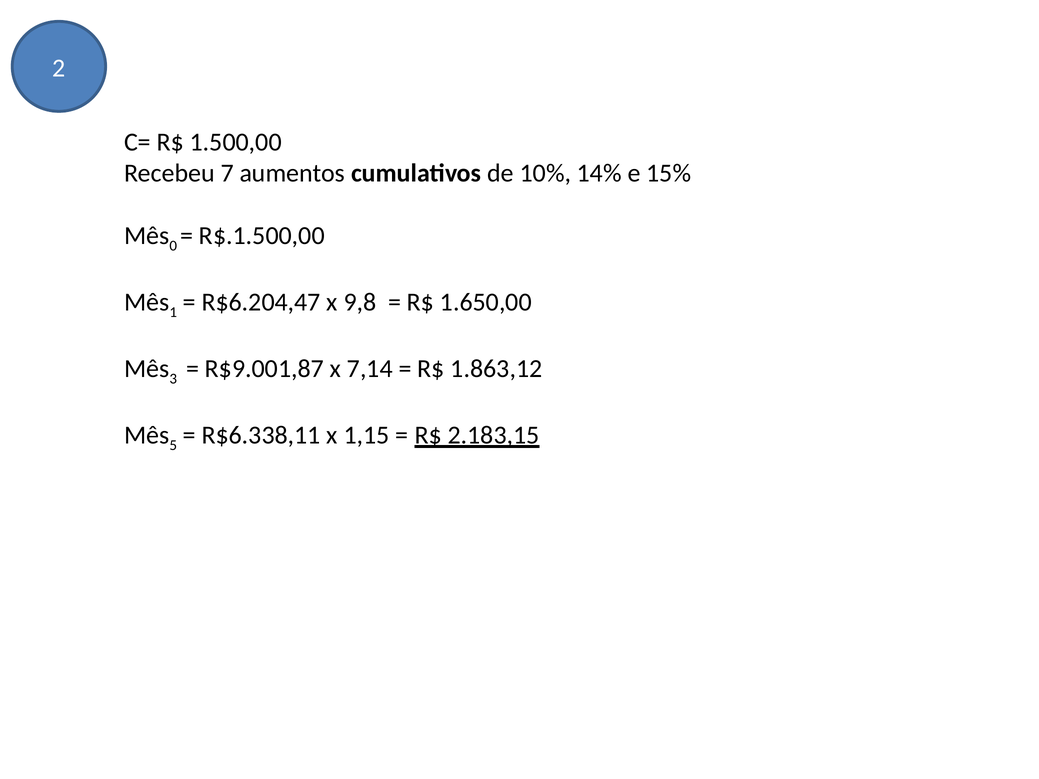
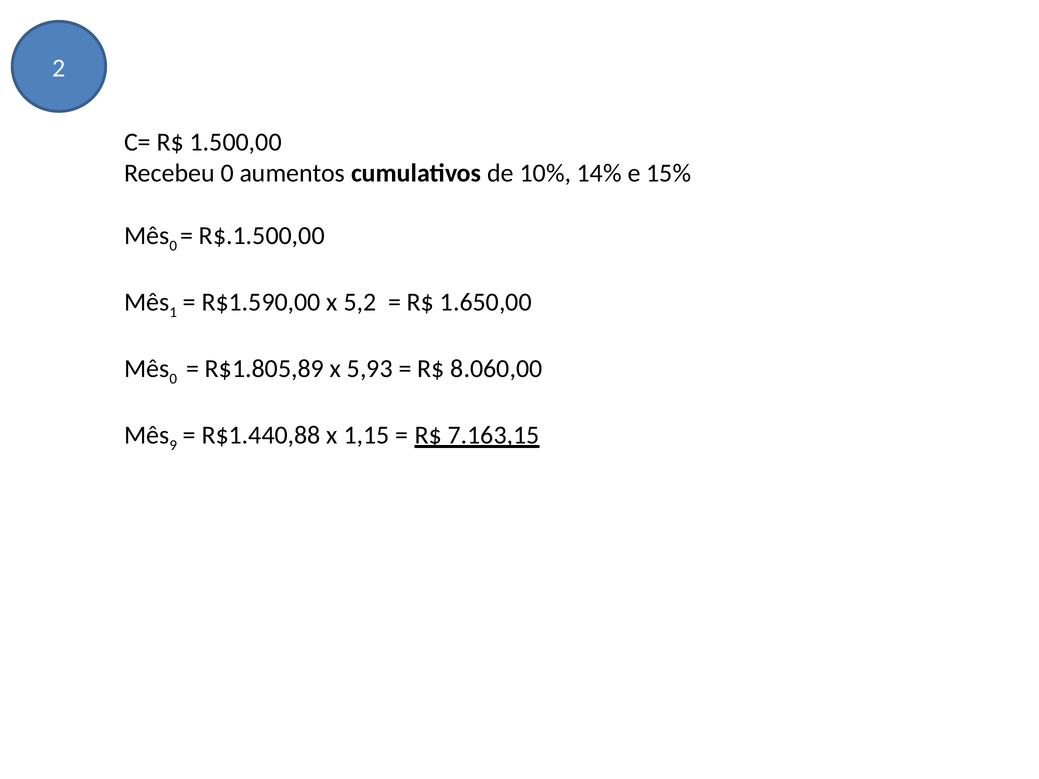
Recebeu 7: 7 -> 0 (227, 173)
R$6.204,47: R$6.204,47 -> R$1.590,00 (261, 302)
9,8: 9,8 -> 5,2 (360, 302)
3: 3 -> 0 (173, 379)
R$9.001,87: R$9.001,87 -> R$1.805,89 (264, 369)
7,14: 7,14 -> 5,93 (370, 369)
1.863,12: 1.863,12 -> 8.060,00 (496, 369)
5: 5 -> 9 (173, 445)
R$6.338,11: R$6.338,11 -> R$1.440,88 (261, 435)
2.183,15: 2.183,15 -> 7.163,15 (494, 435)
